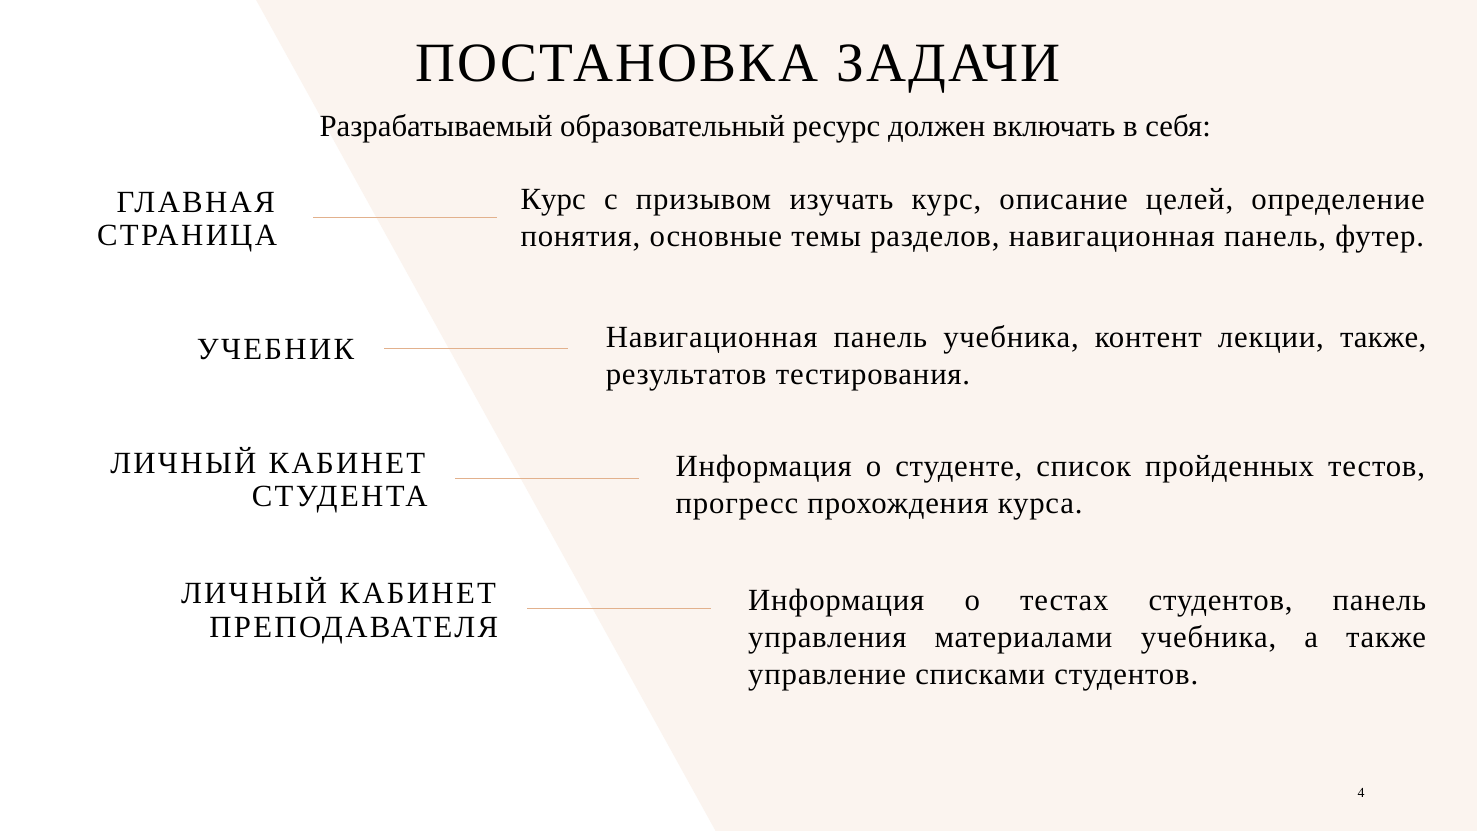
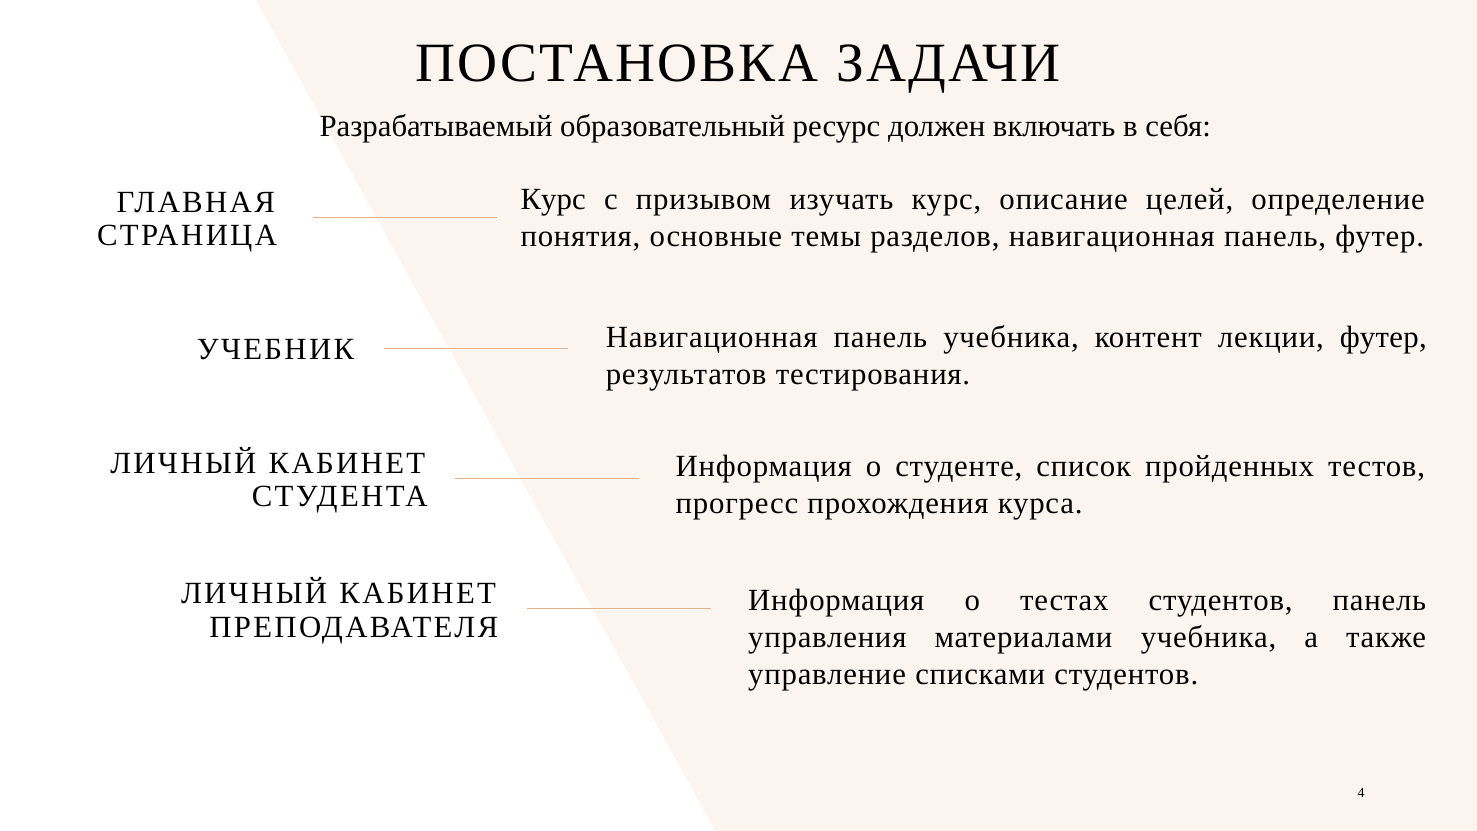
лекции также: также -> футер (1383, 338)
